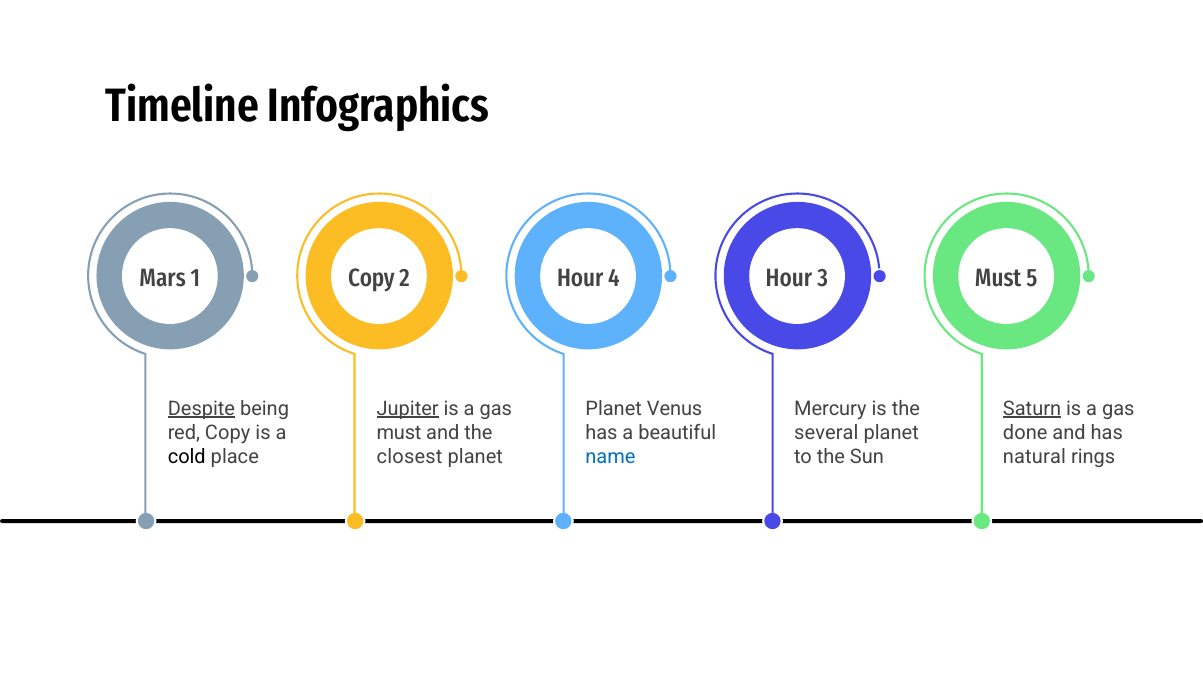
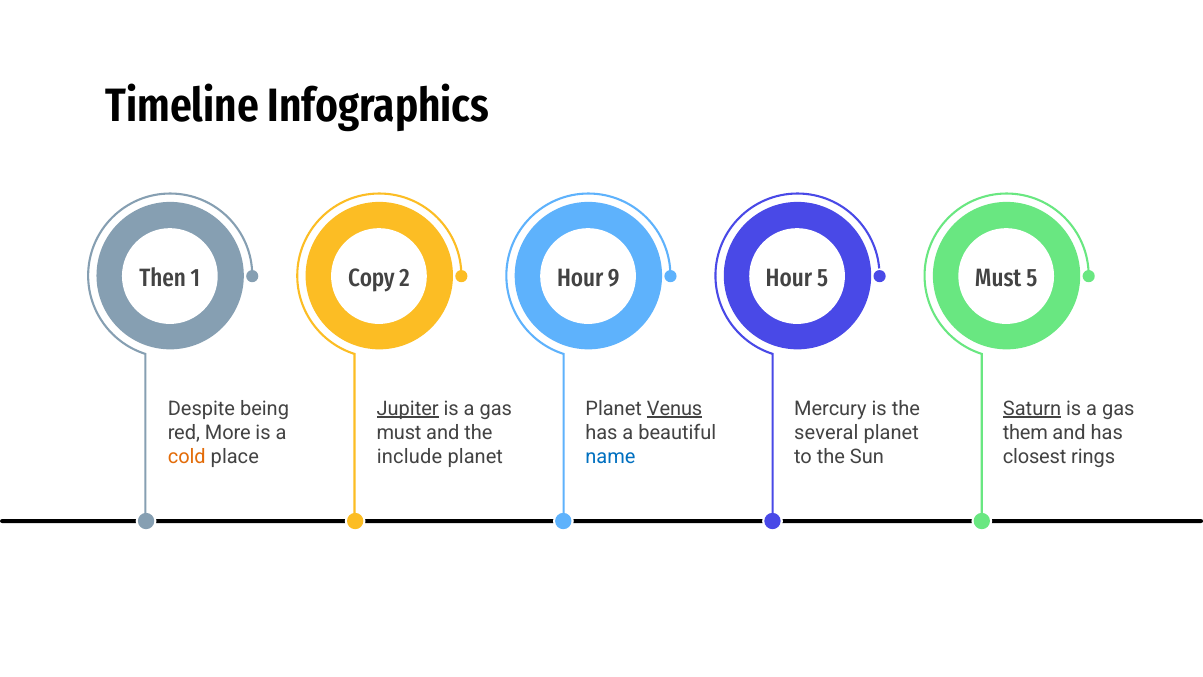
Mars: Mars -> Then (163, 278)
4: 4 -> 9 (614, 278)
Hour 3: 3 -> 5 (823, 278)
Despite underline: present -> none (201, 408)
Venus underline: none -> present (675, 408)
red Copy: Copy -> More (228, 432)
done: done -> them (1025, 432)
cold colour: black -> orange (187, 456)
closest: closest -> include (410, 456)
natural: natural -> closest (1035, 456)
